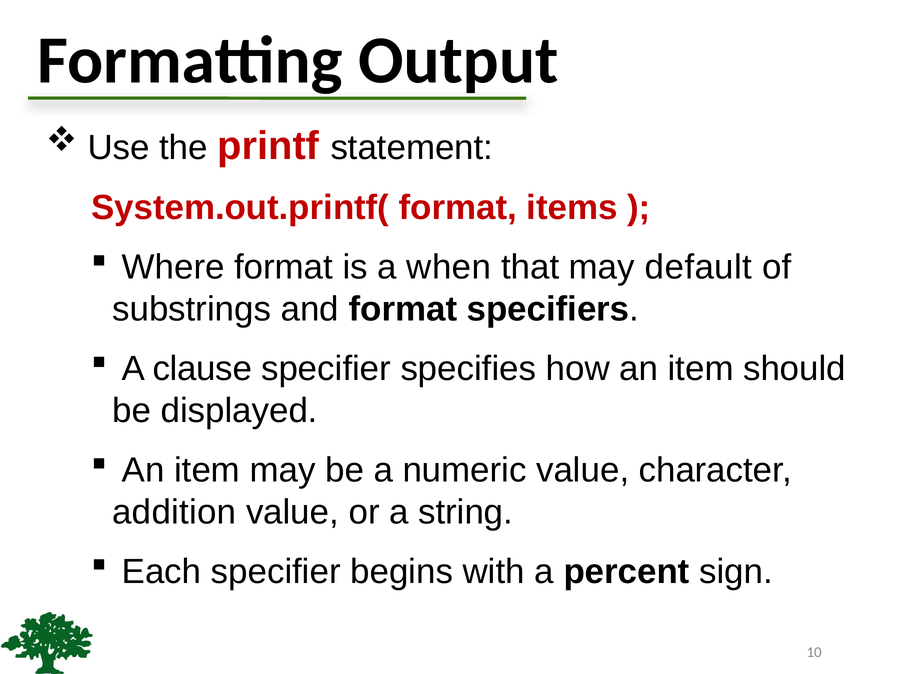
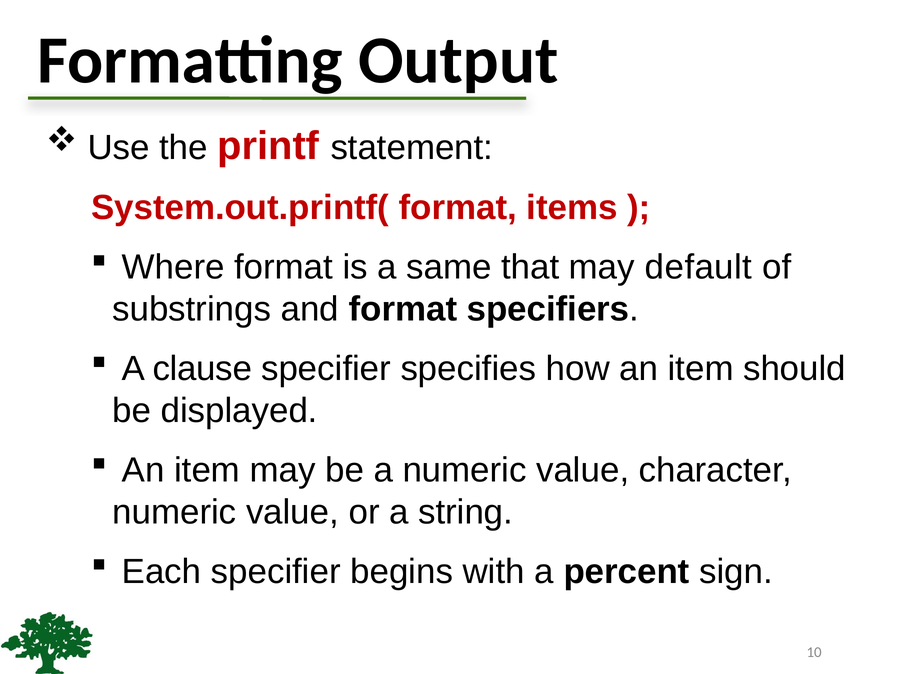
when: when -> same (449, 267)
addition: addition -> numeric (174, 512)
